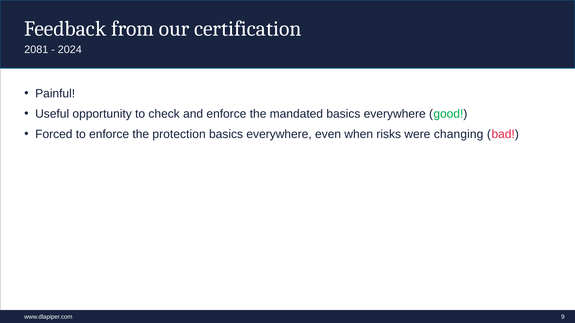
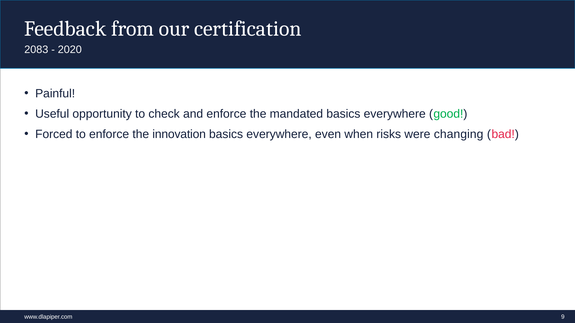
2081: 2081 -> 2083 (36, 50)
2024: 2024 -> 2020 (70, 50)
protection: protection -> innovation (179, 134)
